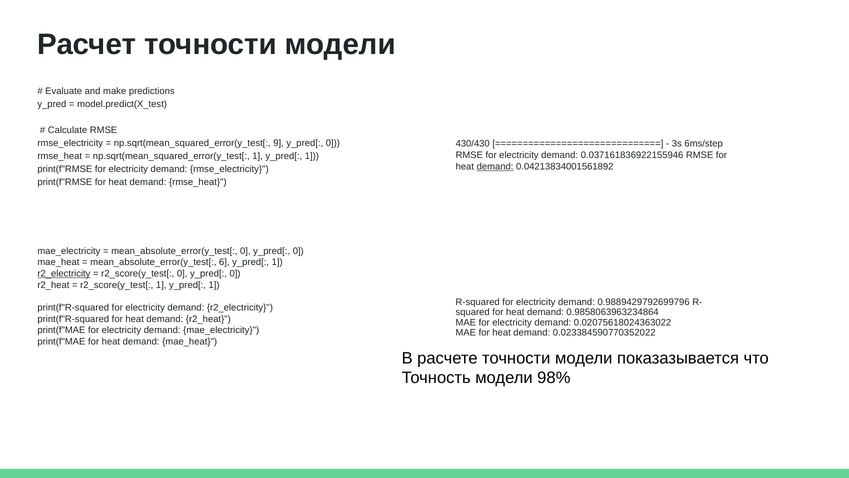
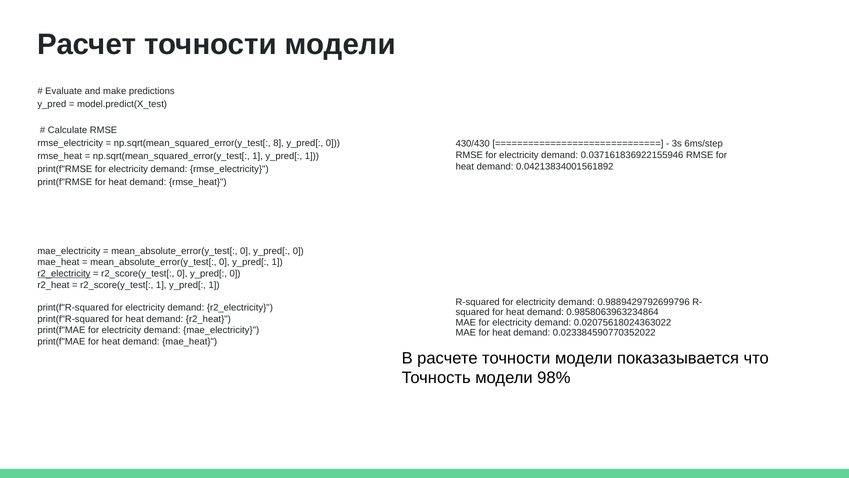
9: 9 -> 8 (279, 143)
demand underline: present -> none (495, 166)
6: 6 -> 0 (224, 262)
